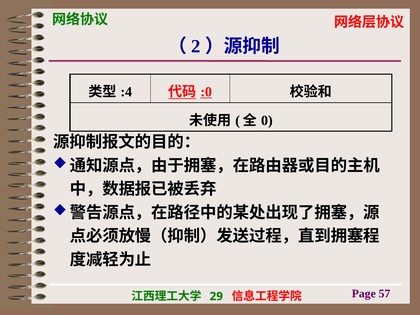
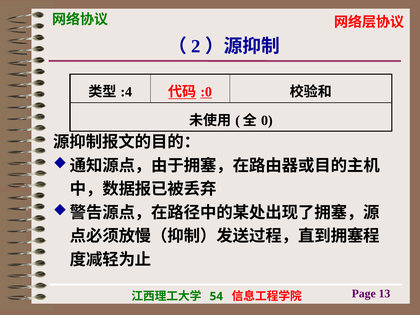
57: 57 -> 13 (384, 294)
29: 29 -> 54 (216, 296)
